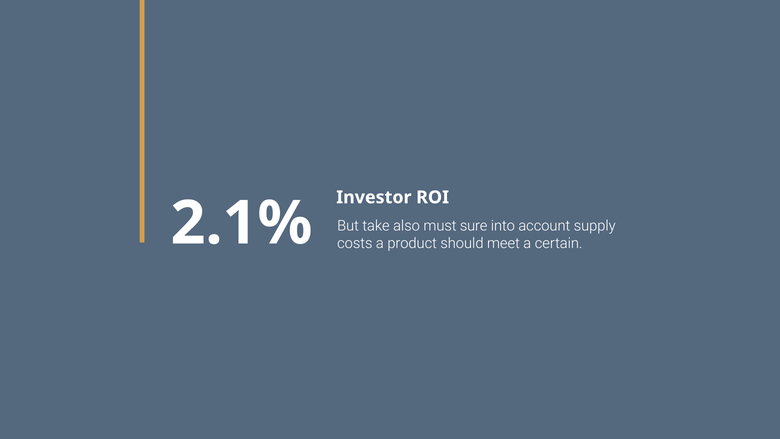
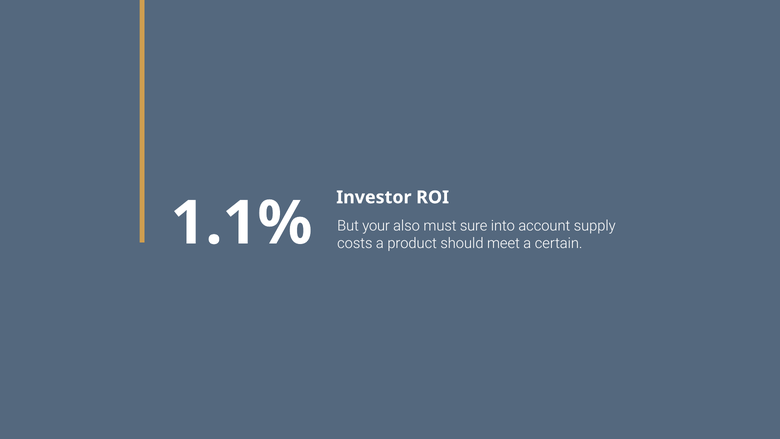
2.1%: 2.1% -> 1.1% (241, 223)
take: take -> your (376, 226)
